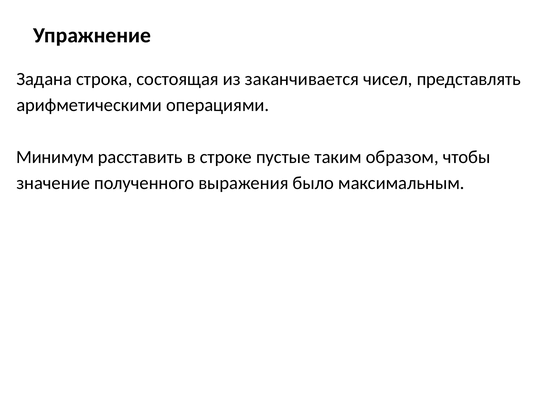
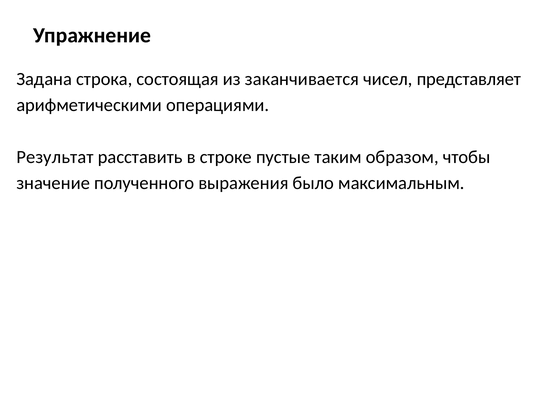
представлять: представлять -> представляет (469, 79)
Минимум: Минимум -> Результат (55, 157)
